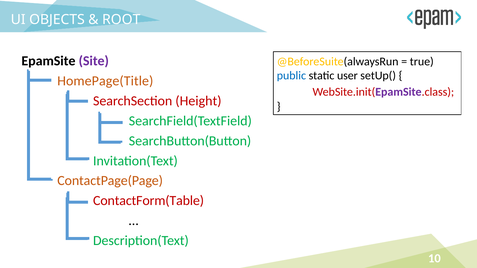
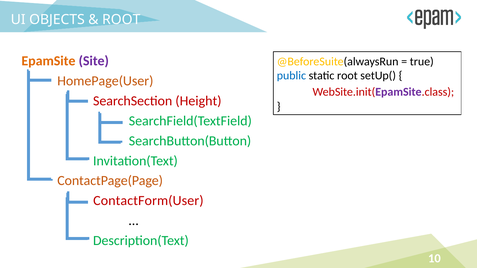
EpamSite colour: black -> orange (48, 61)
static user: user -> root (347, 76)
HomePage(Title: HomePage(Title -> HomePage(User (105, 81)
ContactForm(Table: ContactForm(Table -> ContactForm(User (148, 201)
